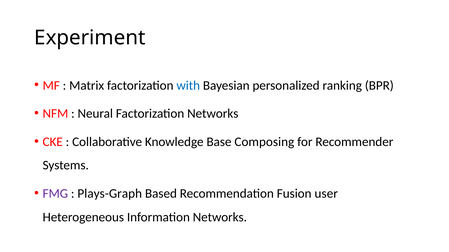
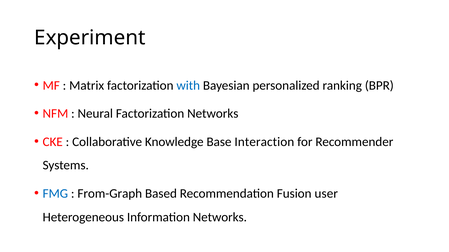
Composing: Composing -> Interaction (264, 142)
FMG colour: purple -> blue (55, 194)
Plays-Graph: Plays-Graph -> From-Graph (110, 194)
